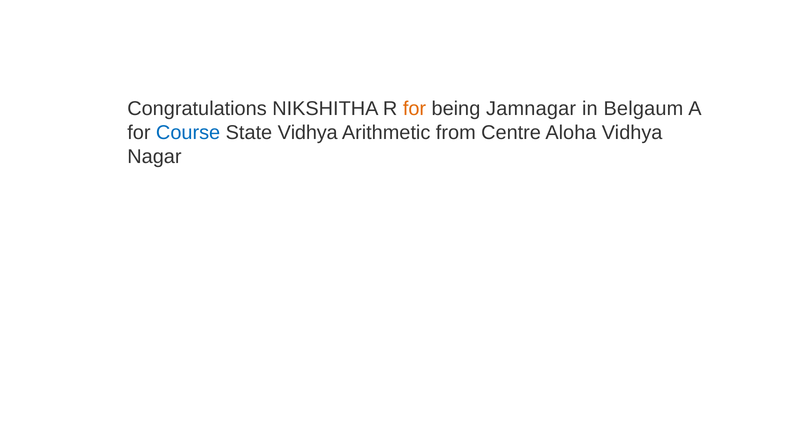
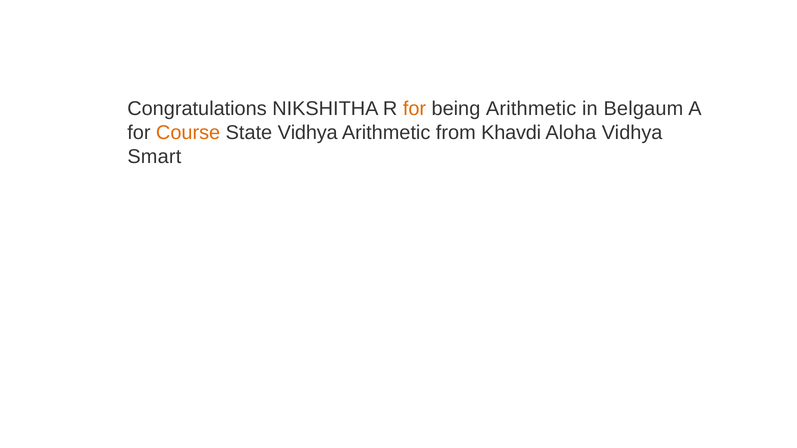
being Jamnagar: Jamnagar -> Arithmetic (531, 109)
Course colour: blue -> orange (188, 133)
Centre: Centre -> Khavdi (511, 133)
Nagar: Nagar -> Smart (154, 157)
